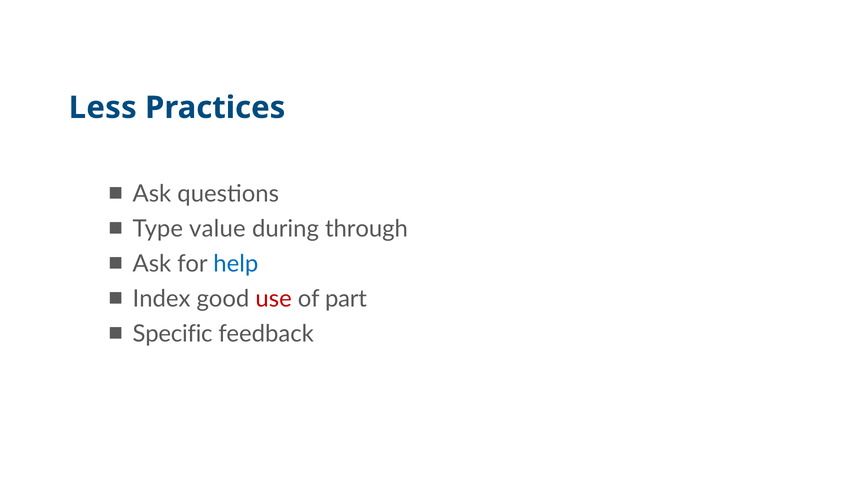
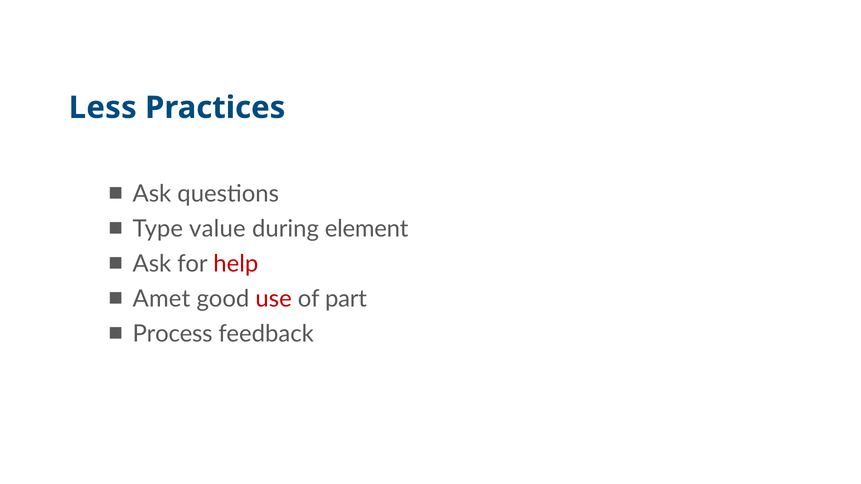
through: through -> element (367, 229)
help colour: blue -> red (236, 264)
Index: Index -> Amet (161, 299)
Specific: Specific -> Process (173, 334)
